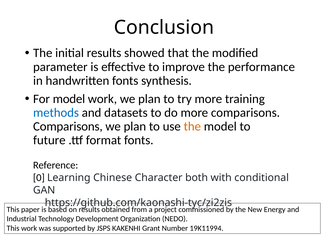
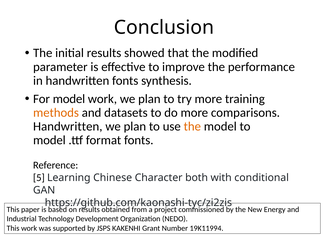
methods colour: blue -> orange (56, 113)
Comparisons: Comparisons -> Handwritten (68, 126)
future: future -> model (49, 140)
0: 0 -> 5 (39, 178)
